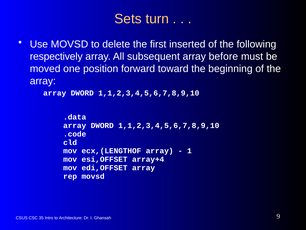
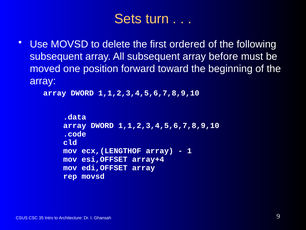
inserted: inserted -> ordered (187, 44)
respectively: respectively -> subsequent (56, 56)
